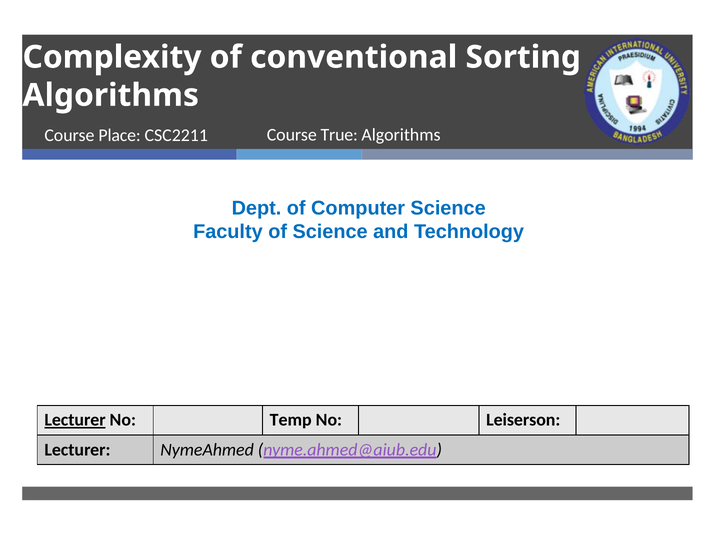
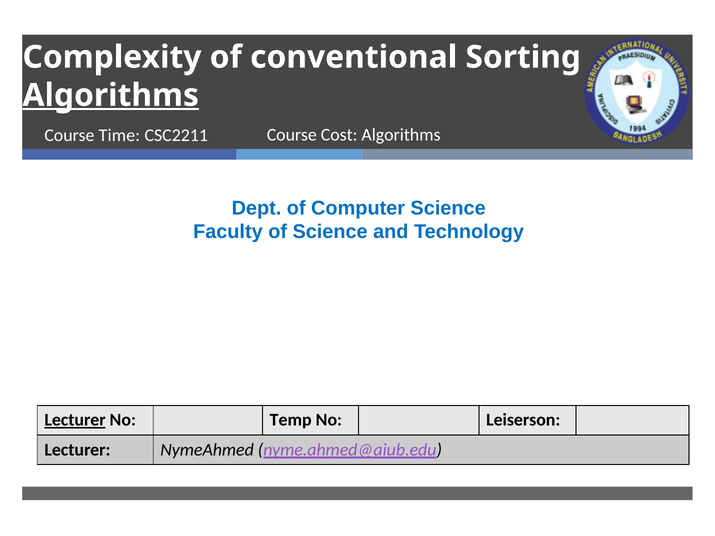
Algorithms underline: none -> present (111, 95)
True: True -> Cost (339, 135)
Place: Place -> Time (119, 135)
